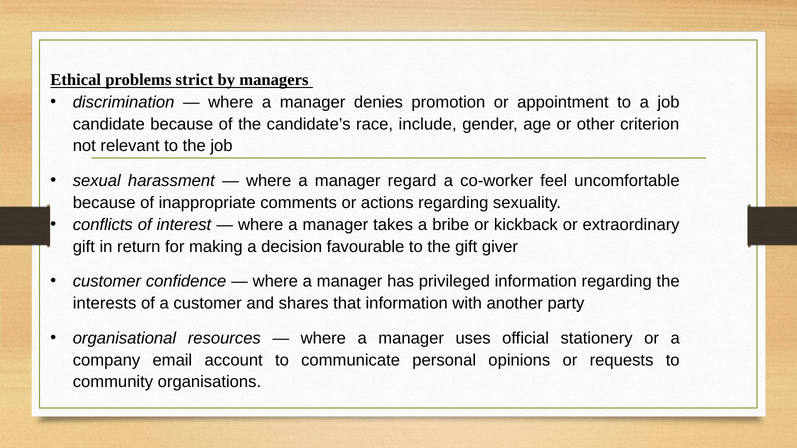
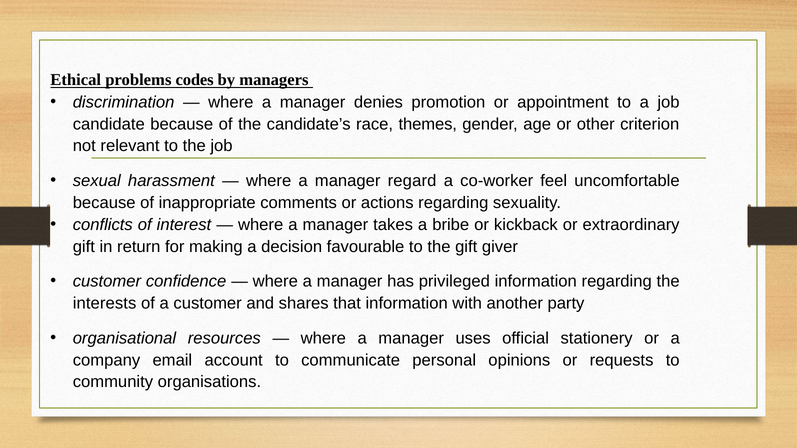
strict: strict -> codes (195, 80)
include: include -> themes (428, 124)
